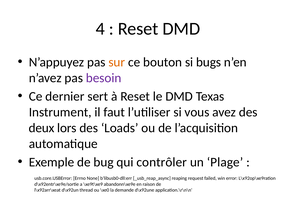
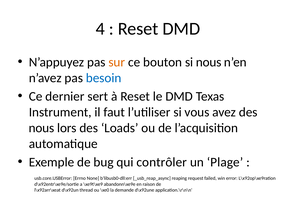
si bugs: bugs -> nous (209, 62)
besoin colour: purple -> blue (104, 78)
deux: deux -> nous (42, 128)
